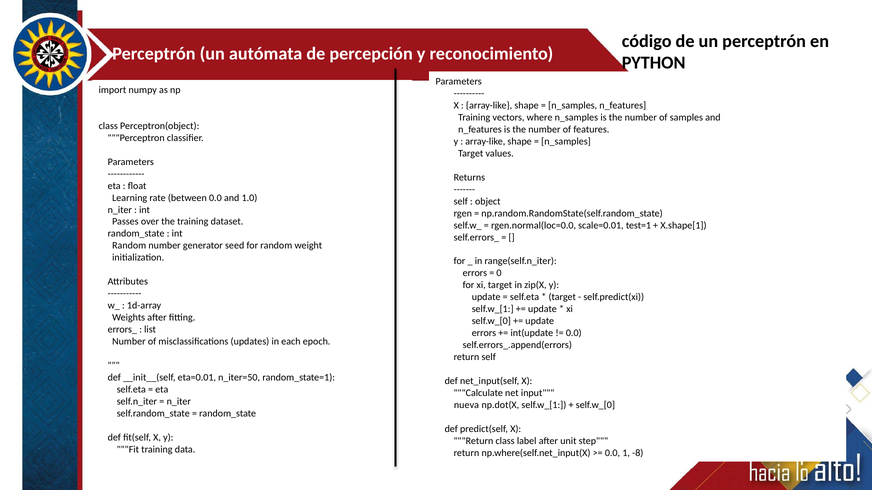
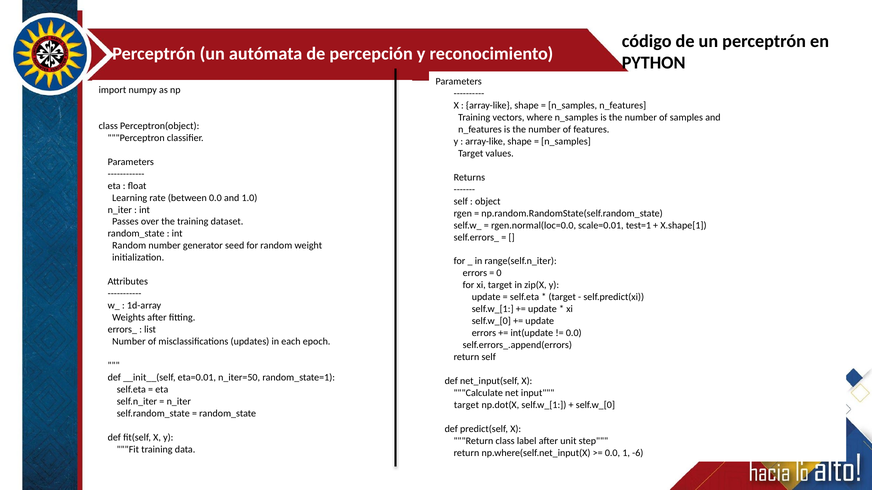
nueva: nueva -> target (466, 405)
-8: -8 -> -6 (638, 453)
